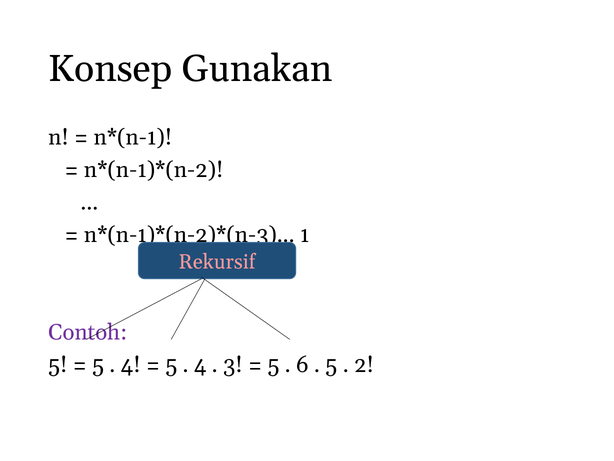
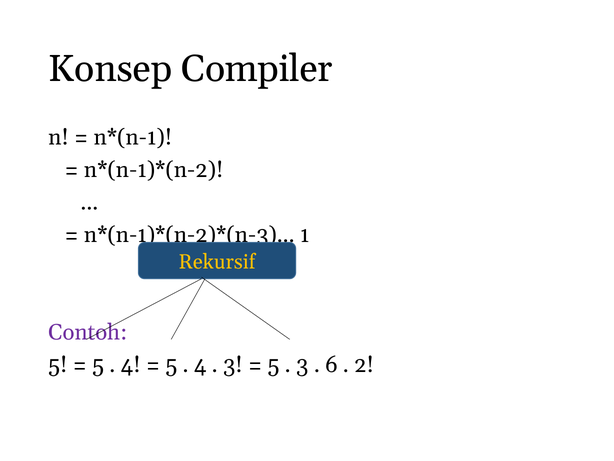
Gunakan: Gunakan -> Compiler (257, 69)
Rekursif colour: pink -> yellow (217, 262)
6: 6 -> 3 (302, 365)
5: 5 -> 6 (331, 365)
